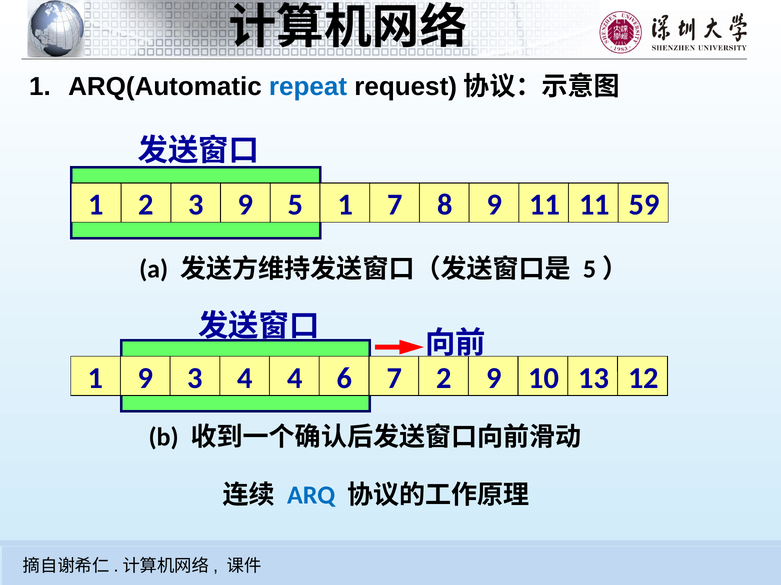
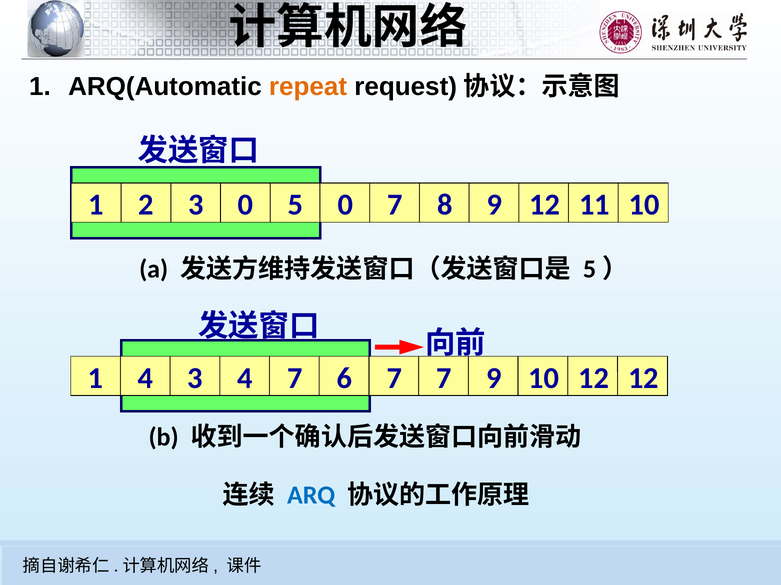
repeat colour: blue -> orange (308, 87)
3 9: 9 -> 0 (246, 205)
5 1: 1 -> 0 (345, 205)
9 11: 11 -> 12 (545, 205)
11 59: 59 -> 10 (644, 205)
1 9: 9 -> 4 (145, 378)
4 4: 4 -> 7 (295, 378)
7 2: 2 -> 7 (444, 378)
10 13: 13 -> 12 (594, 378)
